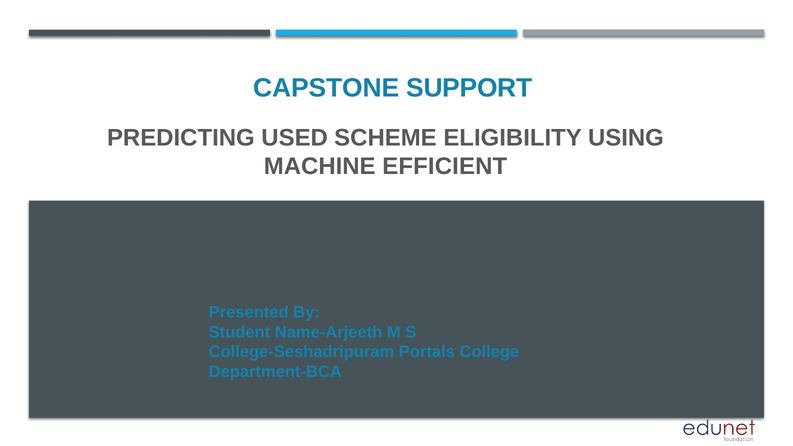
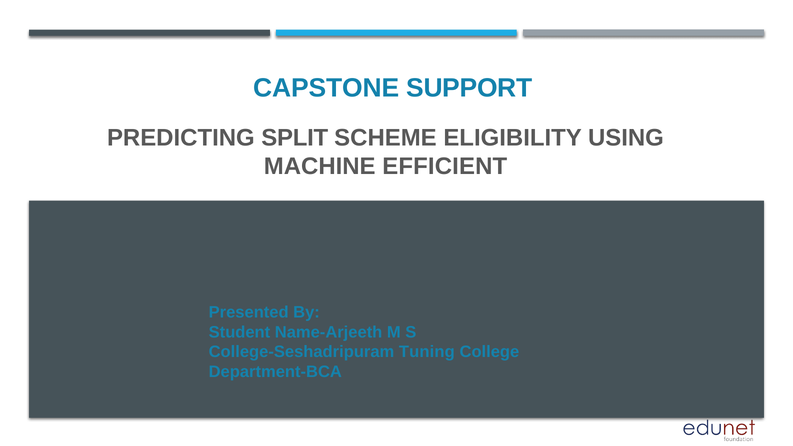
USED: USED -> SPLIT (295, 138)
Portals: Portals -> Tuning (427, 352)
